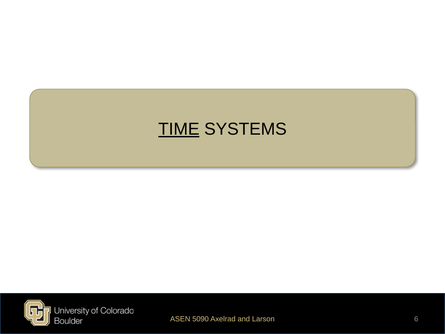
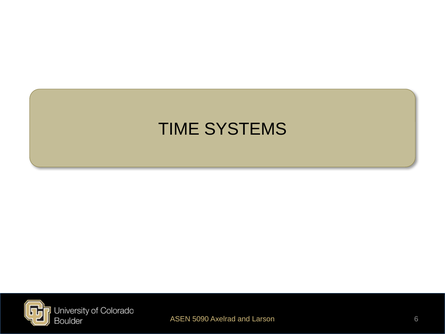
TIME underline: present -> none (179, 129)
